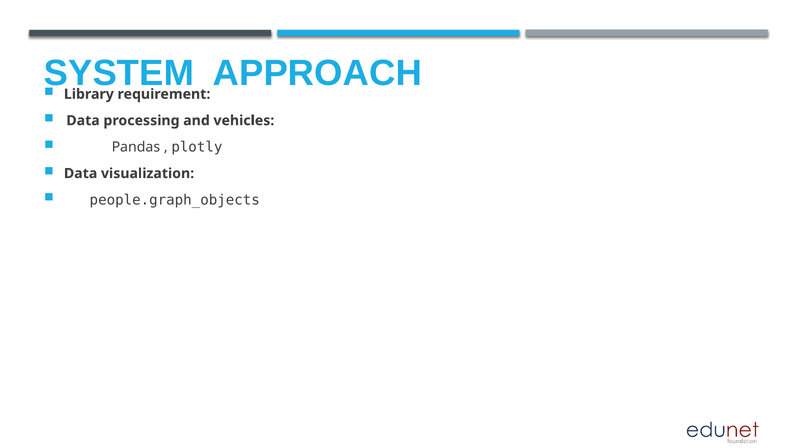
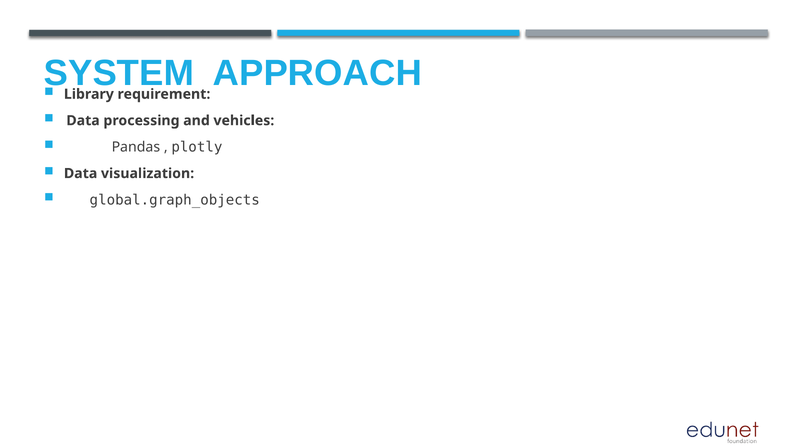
people.graph_objects: people.graph_objects -> global.graph_objects (175, 200)
